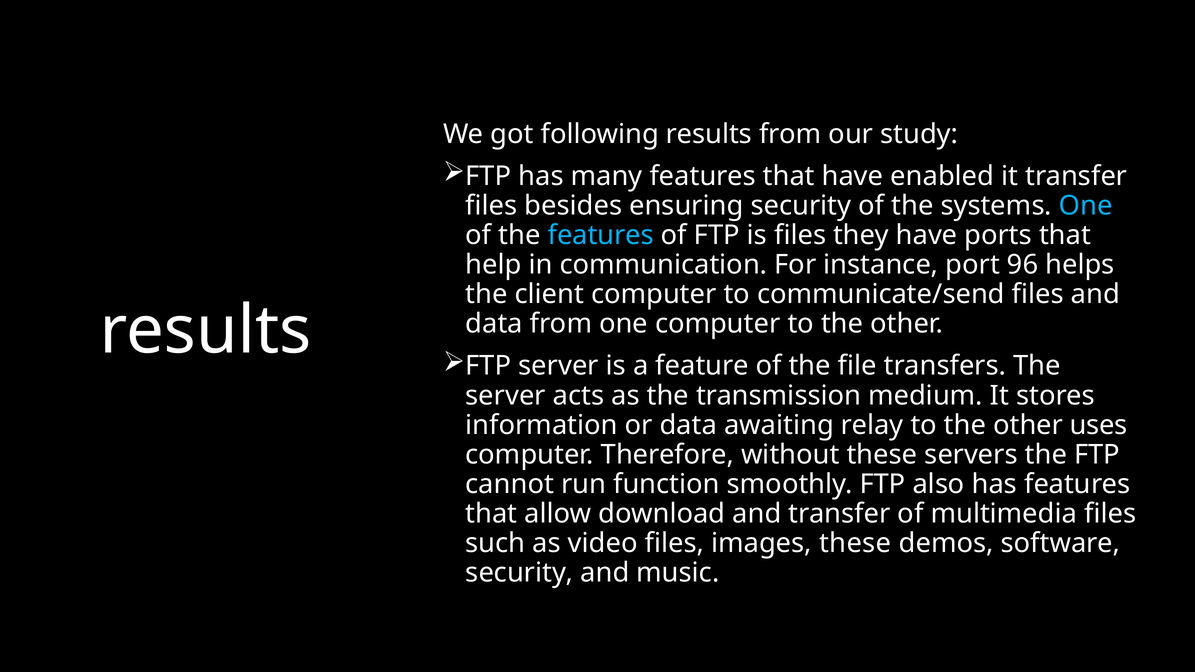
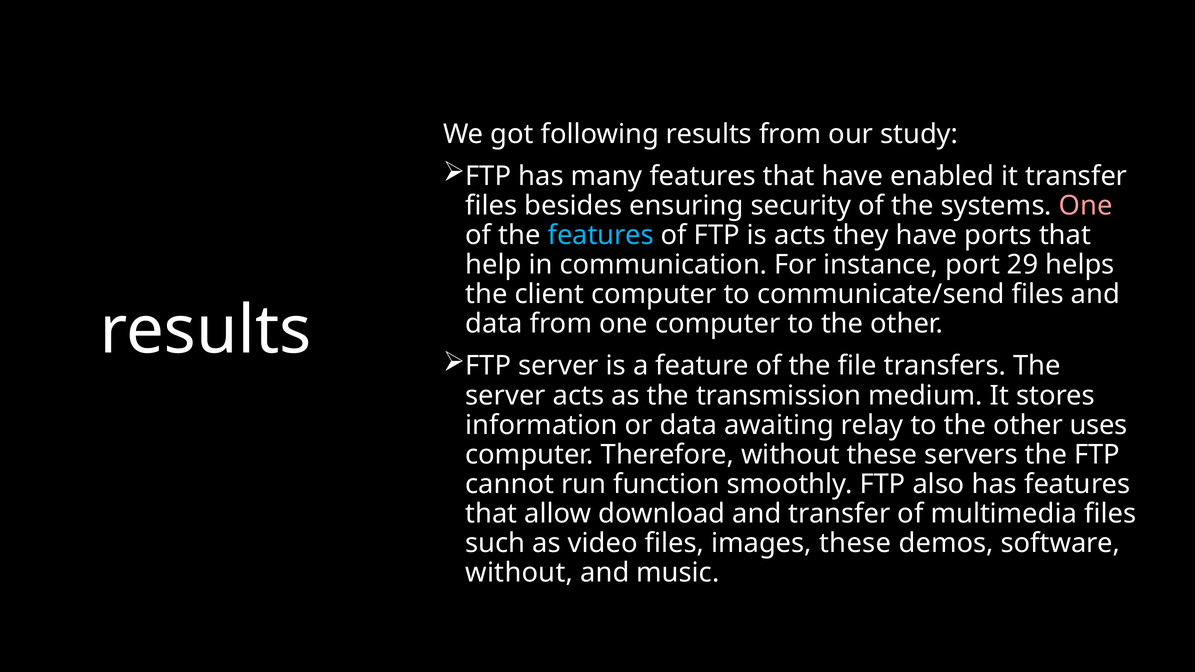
One colour: light blue -> pink (1086, 206)
is files: files -> acts (800, 235)
96: 96 -> 29 (1023, 265)
security: security -> without (519, 573)
